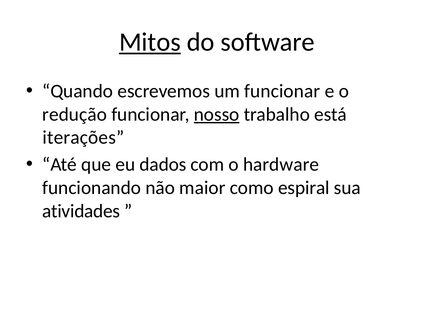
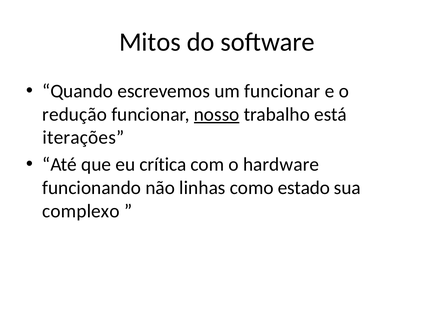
Mitos underline: present -> none (150, 42)
dados: dados -> crítica (163, 164)
maior: maior -> linhas (202, 188)
espiral: espiral -> estado (304, 188)
atividades: atividades -> complexo (81, 211)
